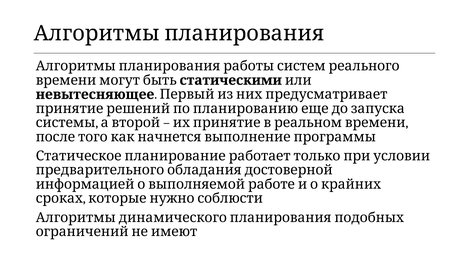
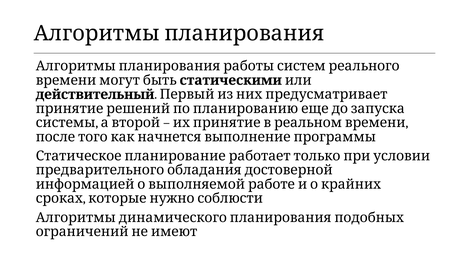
невытесняющее: невытесняющее -> действительный (95, 94)
